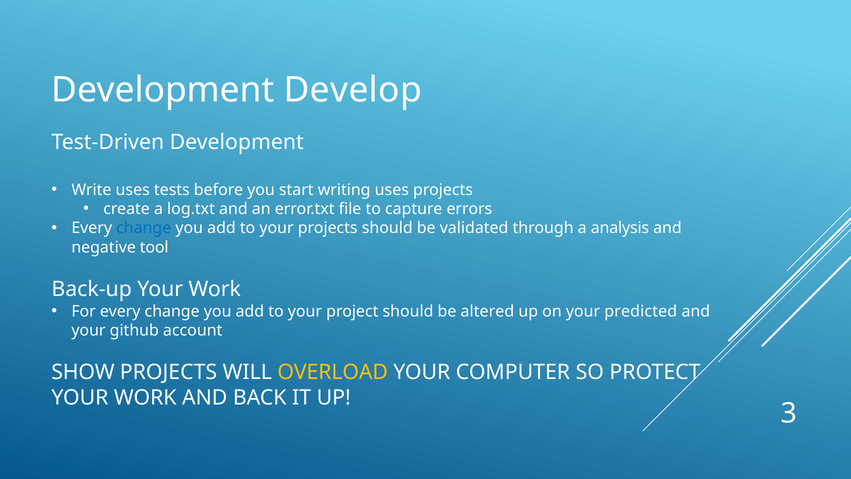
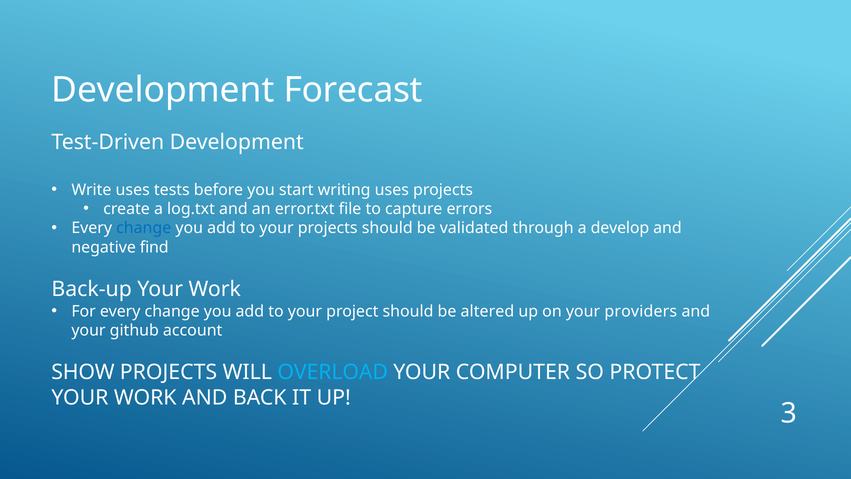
Develop: Develop -> Forecast (353, 90)
analysis: analysis -> develop (620, 228)
tool: tool -> find (154, 247)
predicted: predicted -> providers (641, 311)
OVERLOAD colour: yellow -> light blue (333, 372)
